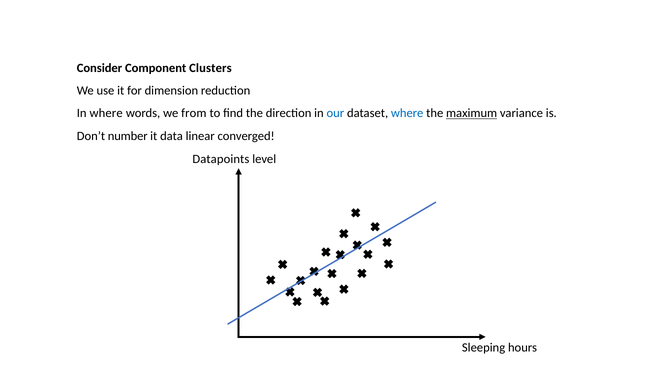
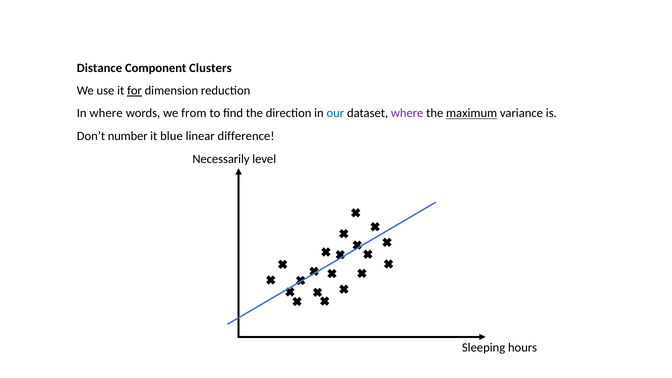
Consider: Consider -> Distance (99, 68)
for underline: none -> present (135, 91)
where colour: blue -> purple (407, 113)
data: data -> blue (171, 136)
converged: converged -> difference (246, 136)
Datapoints: Datapoints -> Necessarily (221, 159)
